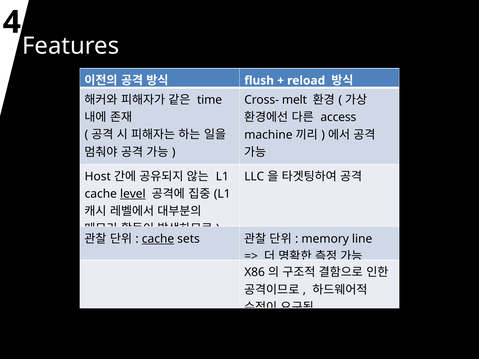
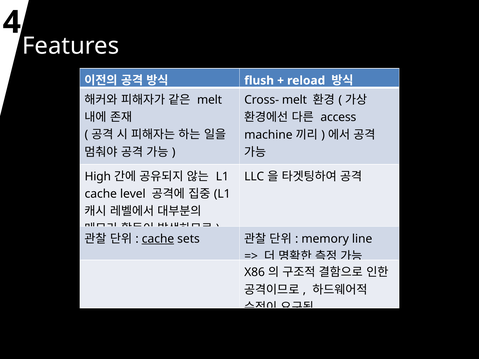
time: time -> melt (210, 100)
Host: Host -> High (98, 177)
level underline: present -> none (133, 194)
